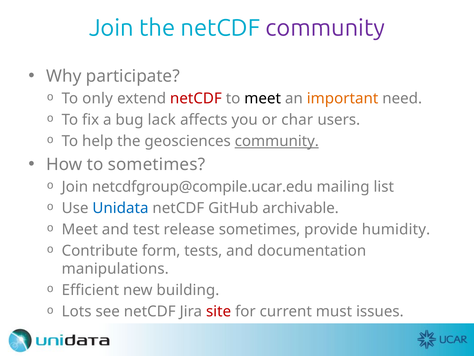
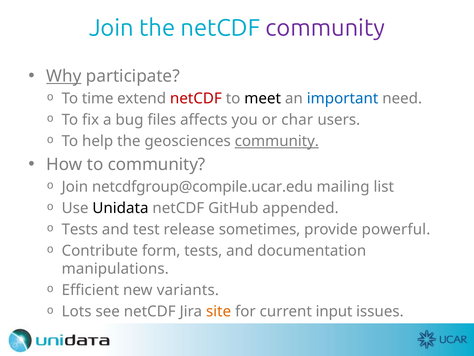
Why underline: none -> present (64, 76)
only: only -> time (98, 98)
important colour: orange -> blue (343, 98)
lack: lack -> files (162, 120)
to sometimes: sometimes -> community (157, 164)
Unidata colour: blue -> black (120, 208)
archivable: archivable -> appended (301, 208)
Meet: Meet -> Tests (80, 229)
humidity: humidity -> powerful (396, 229)
building: building -> variants (188, 290)
site colour: red -> orange (219, 311)
must: must -> input (334, 311)
